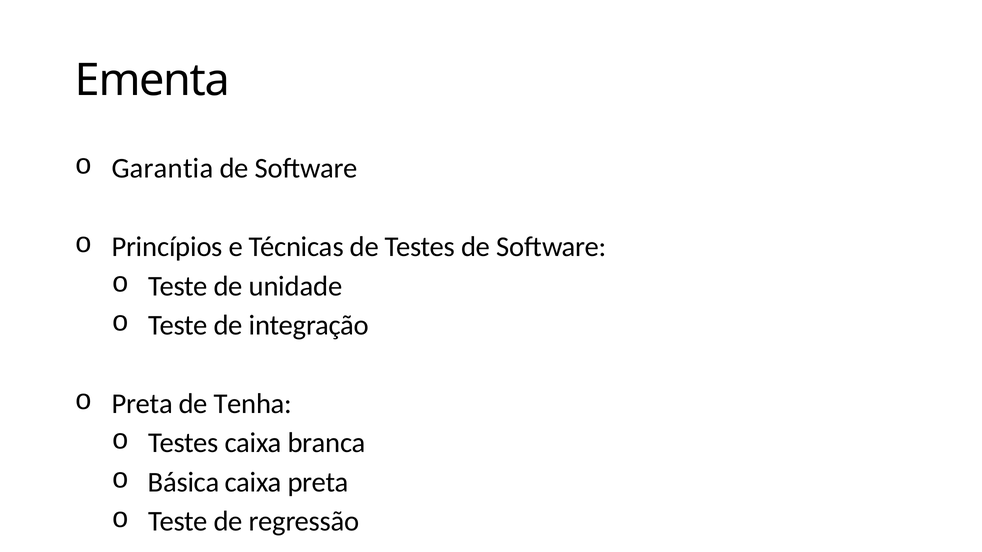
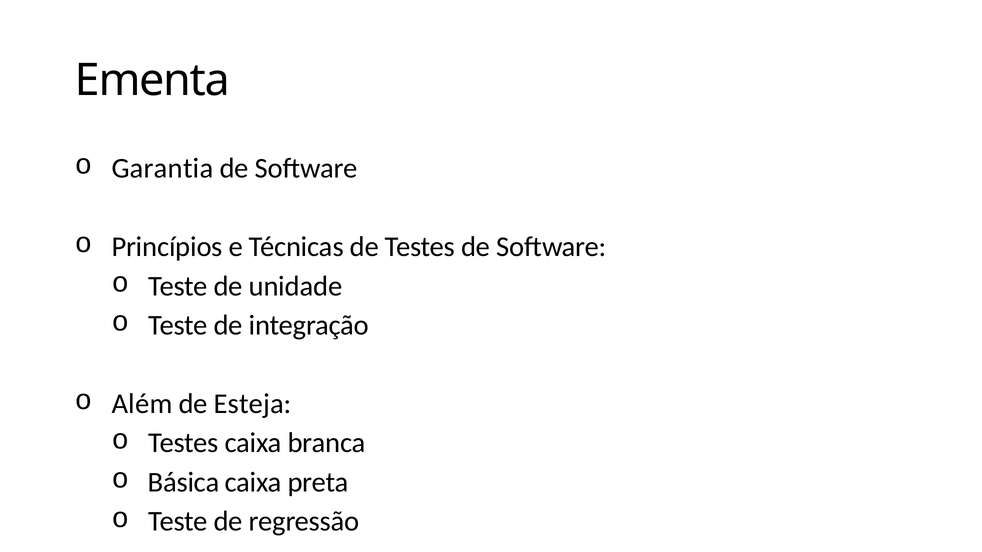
Preta: Preta -> Além (142, 404)
Tenha: Tenha -> Esteja (253, 404)
